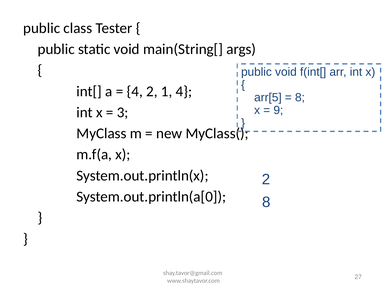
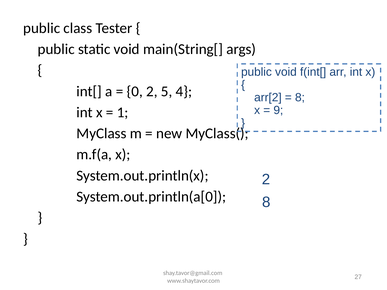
4: 4 -> 0 (135, 91)
1: 1 -> 5 (167, 91)
arr[5: arr[5 -> arr[2 (268, 98)
3: 3 -> 1 (123, 112)
